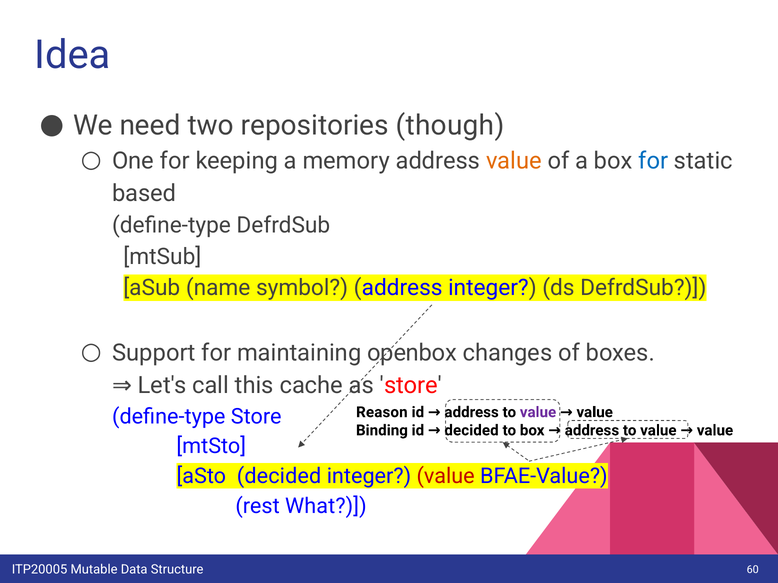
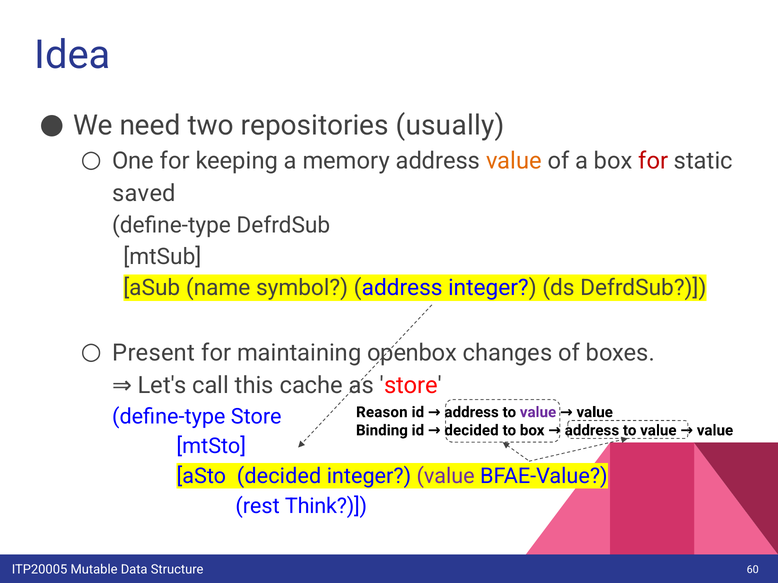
though: though -> usually (450, 126)
for colour: blue -> red (653, 161)
based: based -> saved (144, 194)
Support: Support -> Present (154, 353)
value colour: red -> purple (446, 476)
What: What -> Think (326, 506)
